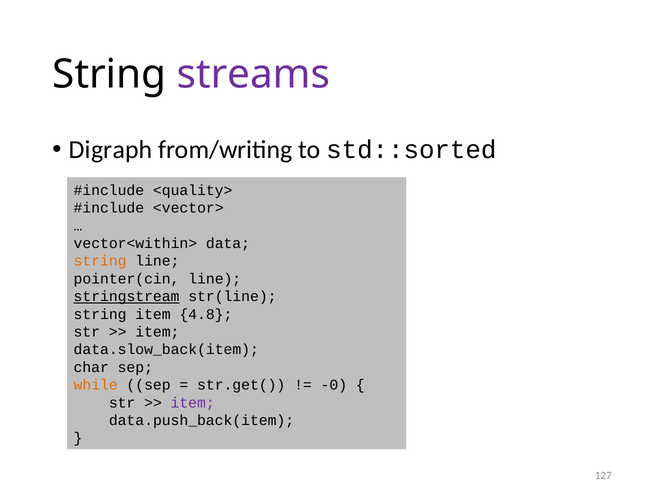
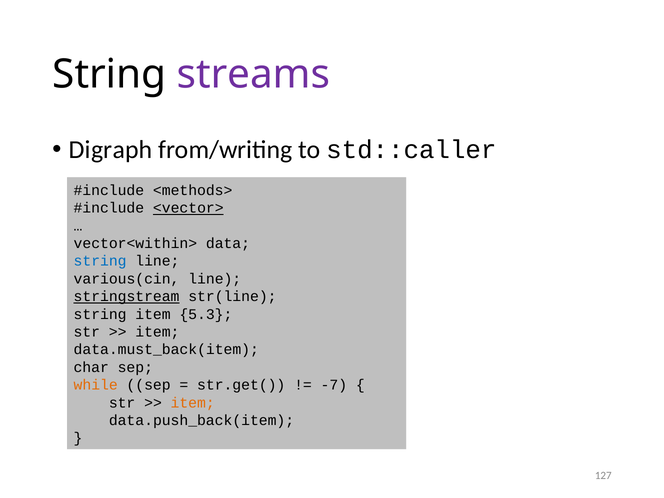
std::sorted: std::sorted -> std::caller (411, 150)
<quality>: <quality> -> <methods> (193, 190)
<vector> underline: none -> present (188, 208)
string colour: orange -> blue (100, 261)
pointer(cin: pointer(cin -> various(cin (127, 279)
4.8: 4.8 -> 5.3 (206, 314)
data.slow_back(item: data.slow_back(item -> data.must_back(item (166, 350)
-0: -0 -> -7 (334, 385)
item colour: purple -> orange (193, 403)
